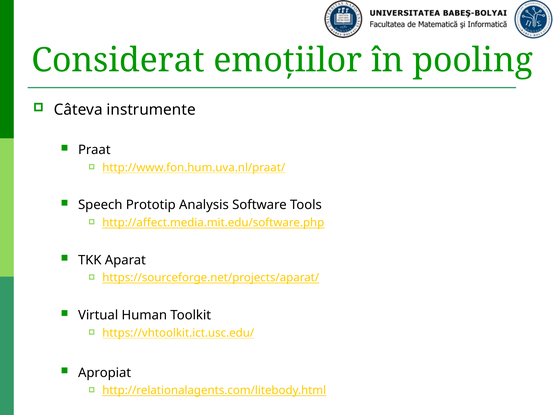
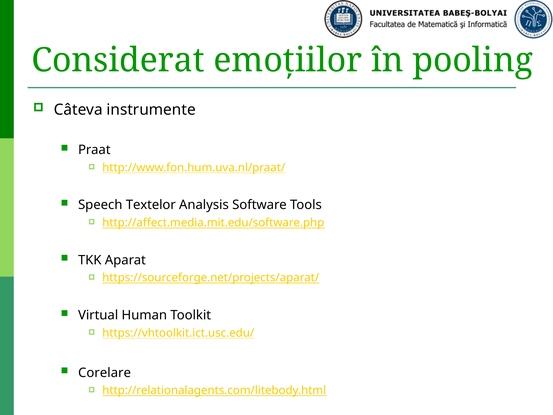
Prototip: Prototip -> Textelor (151, 205)
Apropiat: Apropiat -> Corelare (105, 373)
